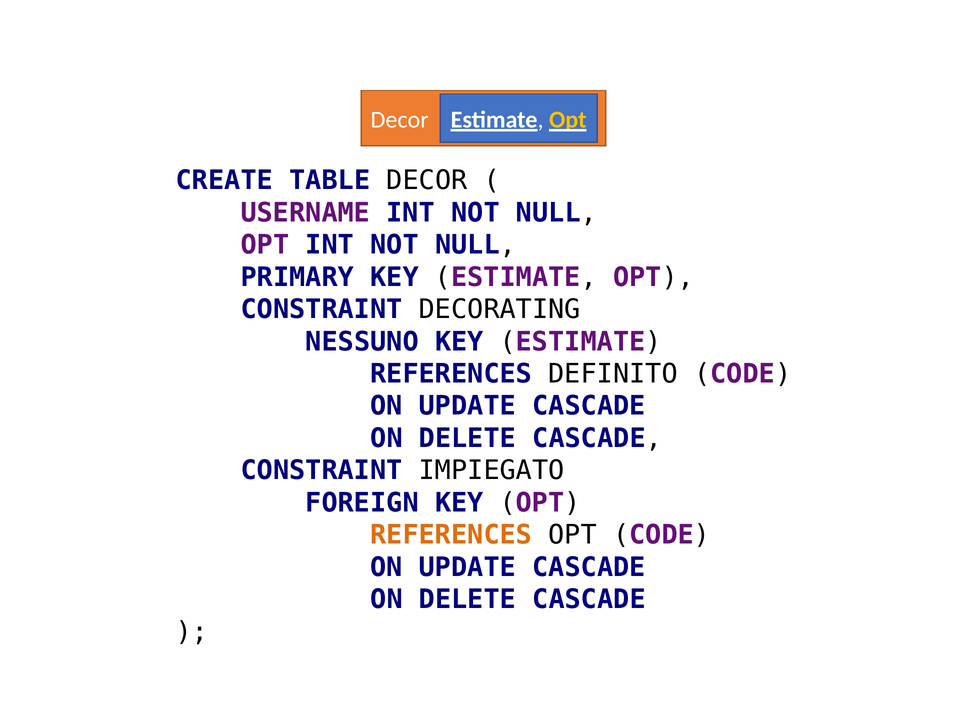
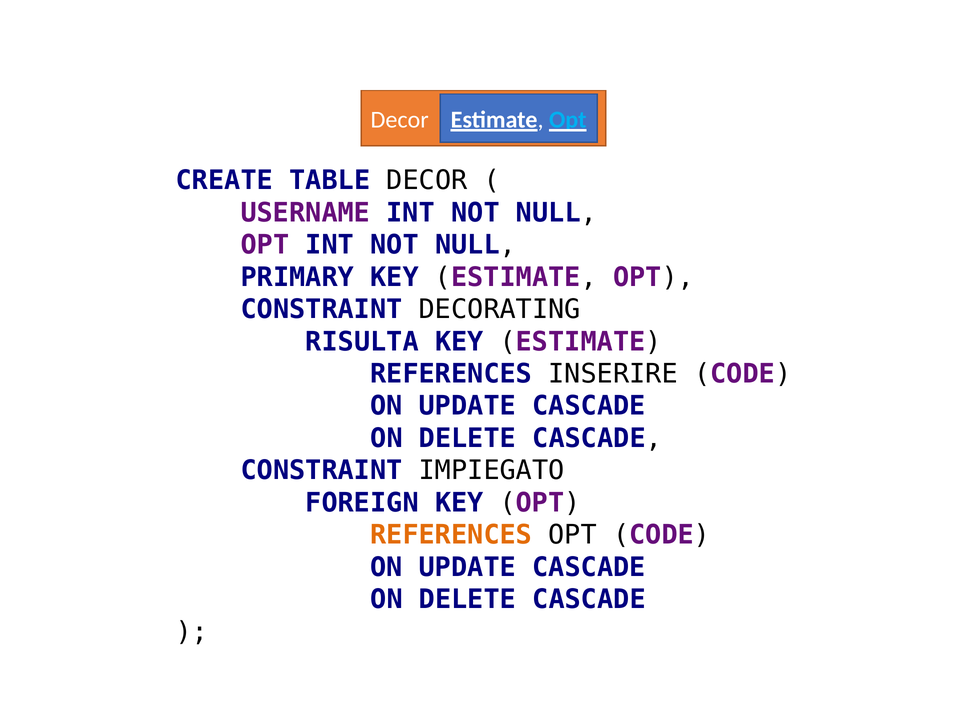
Opt colour: yellow -> light blue (568, 120)
NESSUNO: NESSUNO -> RISULTA (362, 342)
DEFINITO: DEFINITO -> INSERIRE (613, 374)
